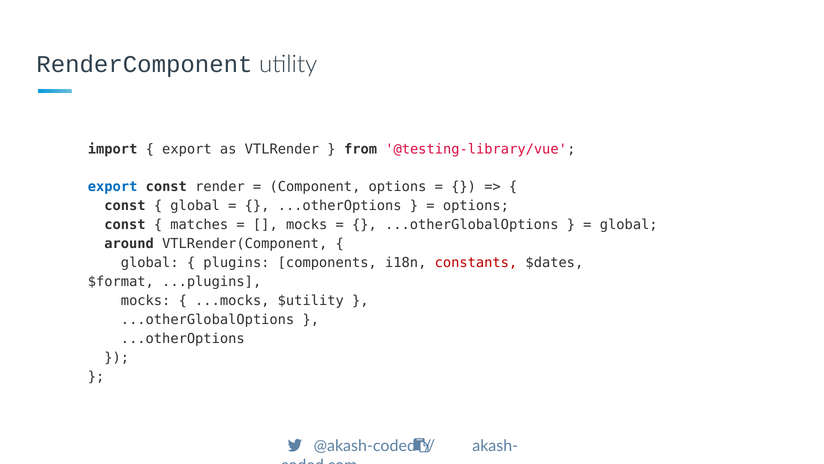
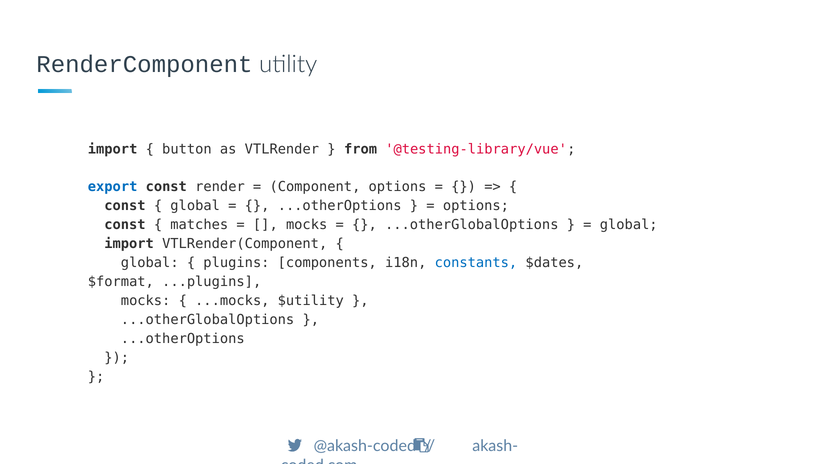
export: export -> button (187, 149)
around: around -> import (129, 244)
constants colour: red -> blue (476, 262)
